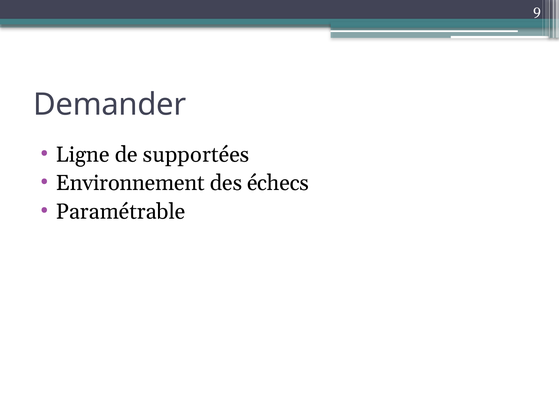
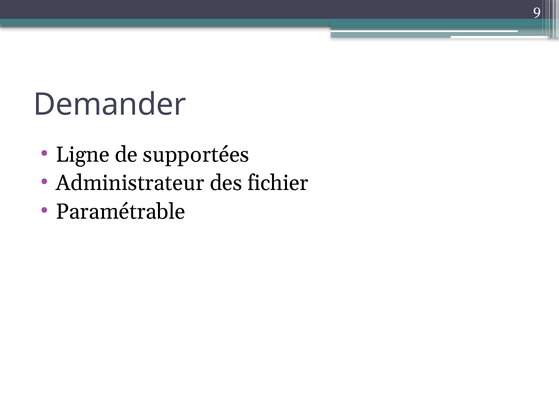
Environnement: Environnement -> Administrateur (130, 183)
échecs: échecs -> fichier (278, 183)
